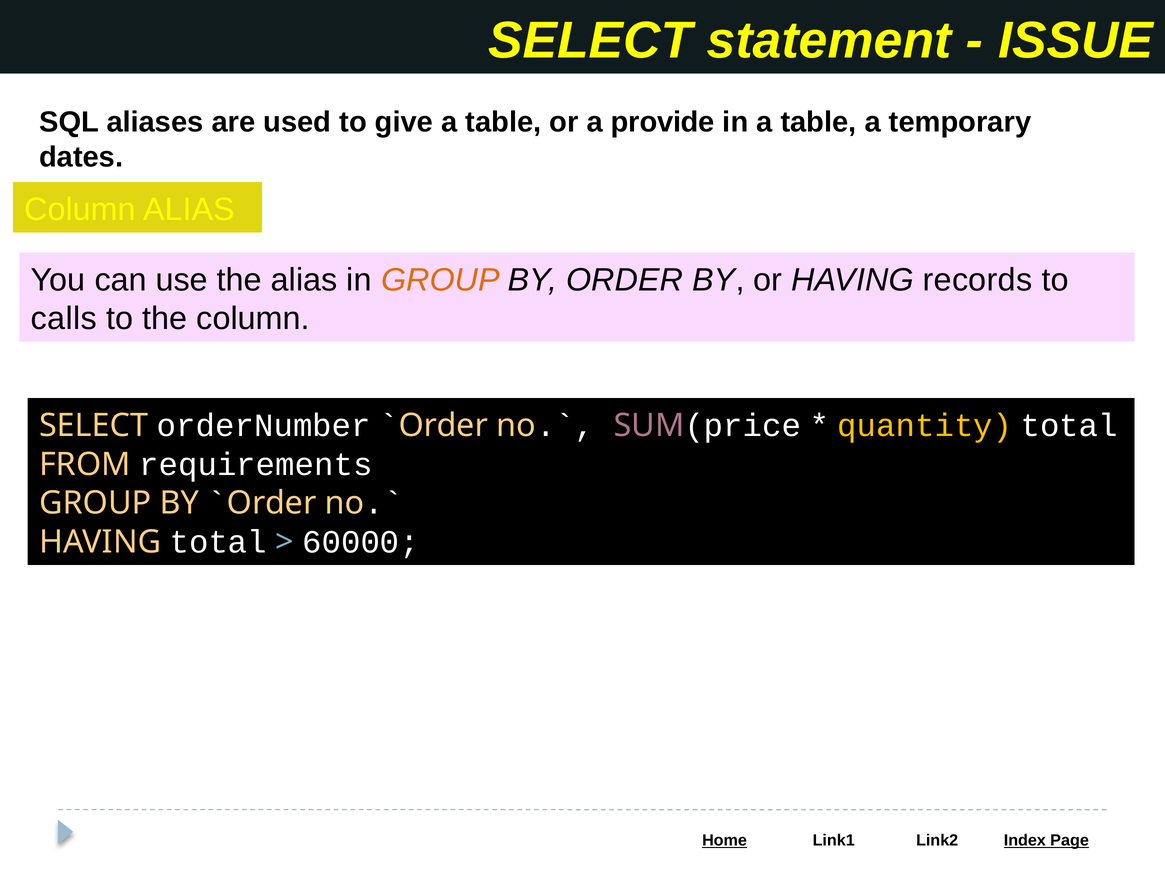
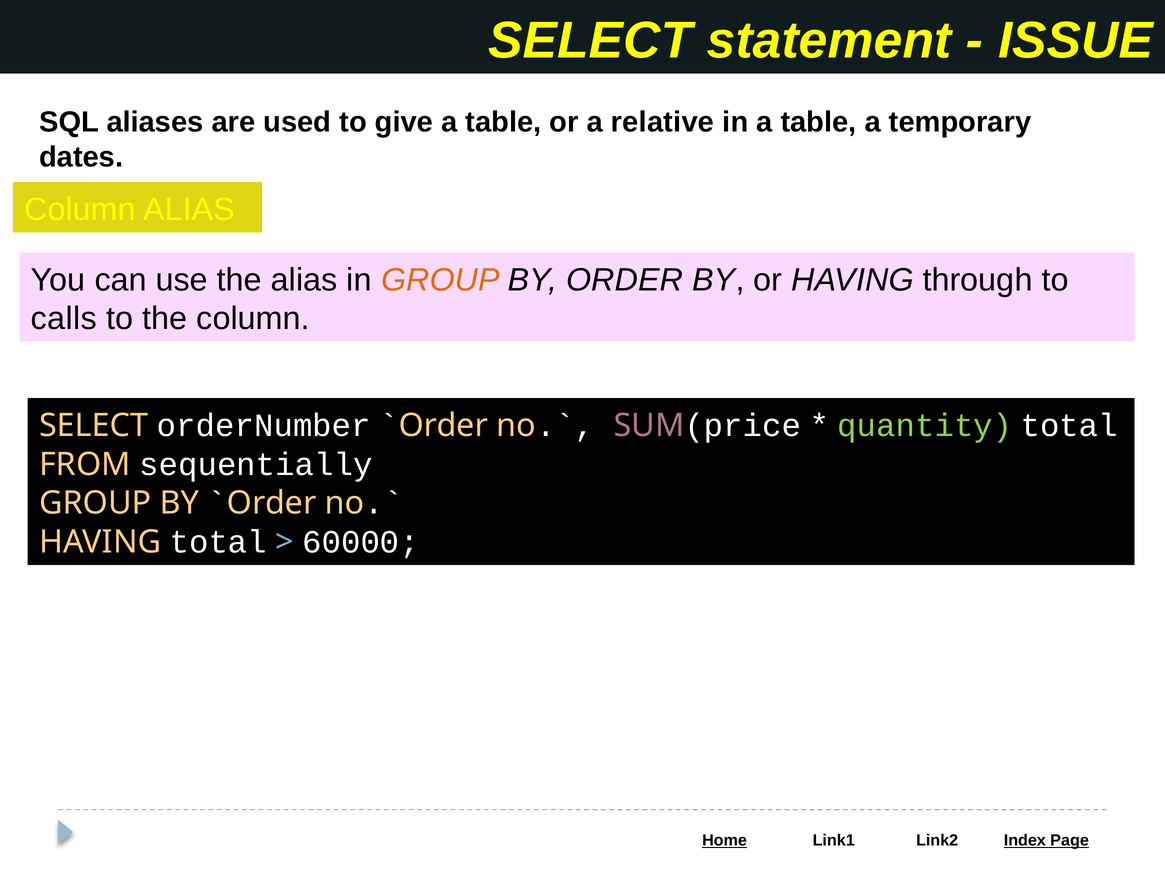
provide: provide -> relative (663, 122)
records: records -> through (978, 280)
quantity colour: yellow -> light green (925, 425)
requirements: requirements -> sequentially (256, 464)
